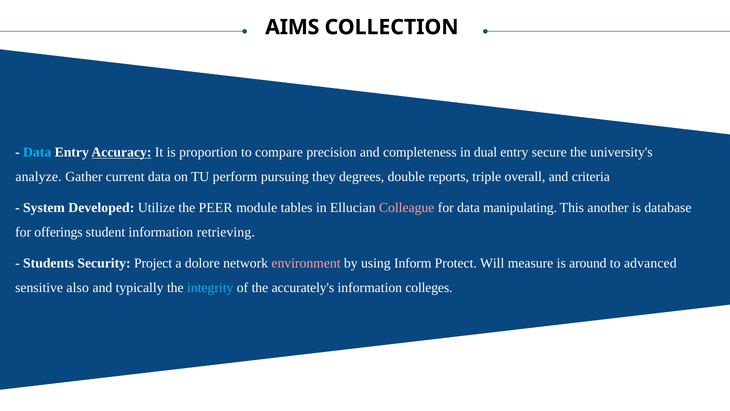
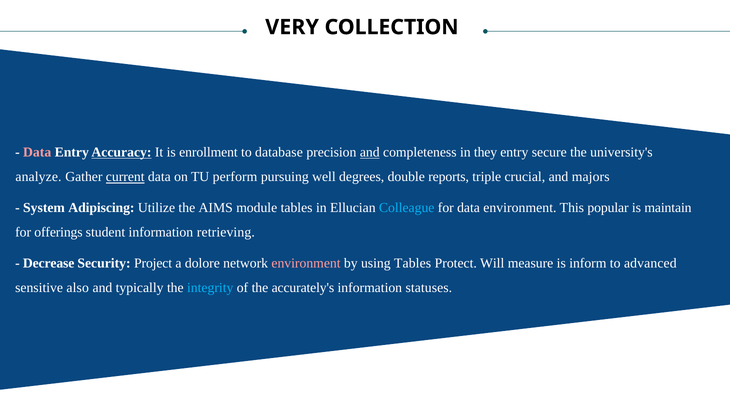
AIMS: AIMS -> VERY (292, 27)
Data colour: light blue -> pink (37, 152)
proportion: proportion -> enrollment (208, 152)
compare: compare -> database (279, 152)
and underline: none -> present (370, 152)
dual: dual -> they (486, 152)
current underline: none -> present (125, 177)
they: they -> well (324, 177)
overall: overall -> crucial (525, 177)
criteria: criteria -> majors (591, 177)
Developed: Developed -> Adipiscing (101, 208)
PEER: PEER -> AIMS (216, 208)
Colleague colour: pink -> light blue (407, 208)
data manipulating: manipulating -> environment (520, 208)
another: another -> popular (608, 208)
database: database -> maintain (668, 208)
Students: Students -> Decrease (49, 263)
using Inform: Inform -> Tables (413, 263)
around: around -> inform (588, 263)
colleges: colleges -> statuses (429, 288)
